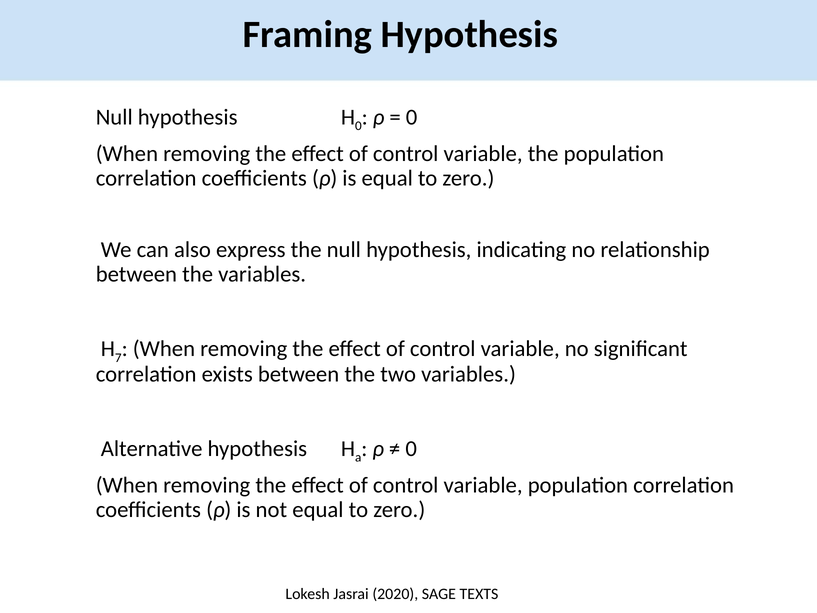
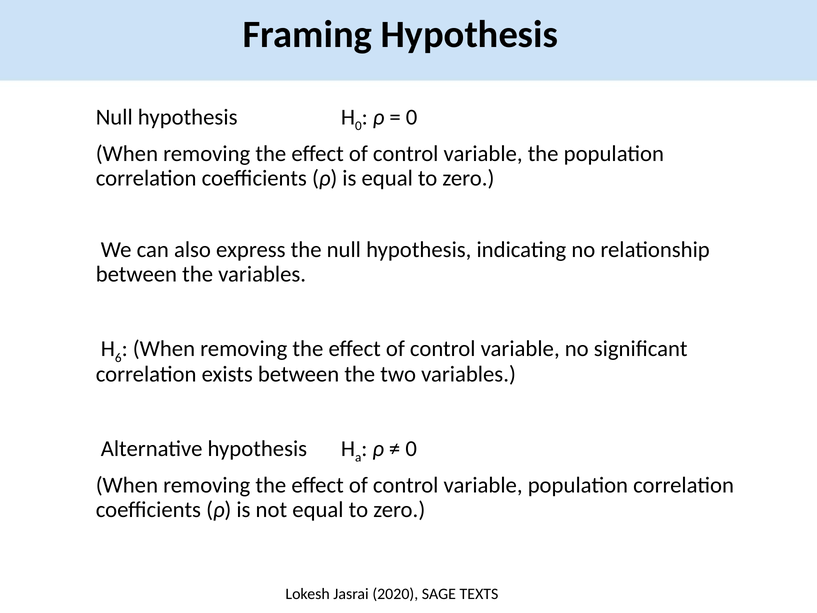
7: 7 -> 6 (118, 358)
